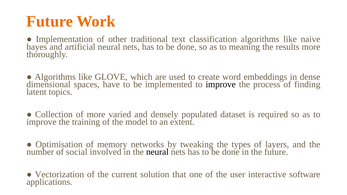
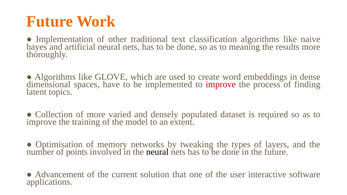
improve colour: black -> red (221, 84)
social: social -> points (77, 152)
Vectorization: Vectorization -> Advancement (60, 174)
